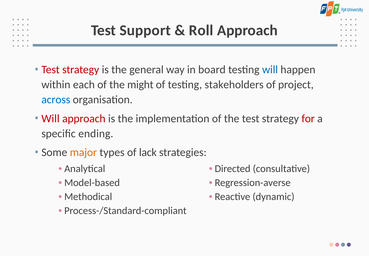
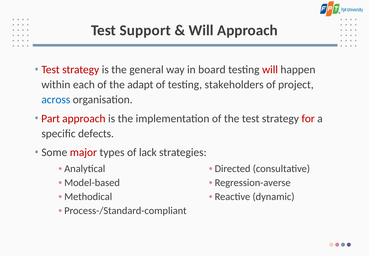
Roll: Roll -> Will (201, 30)
will colour: blue -> red (270, 69)
might: might -> adapt (140, 84)
Will: Will -> Part (51, 118)
ending: ending -> defects (96, 133)
major colour: orange -> red (83, 152)
